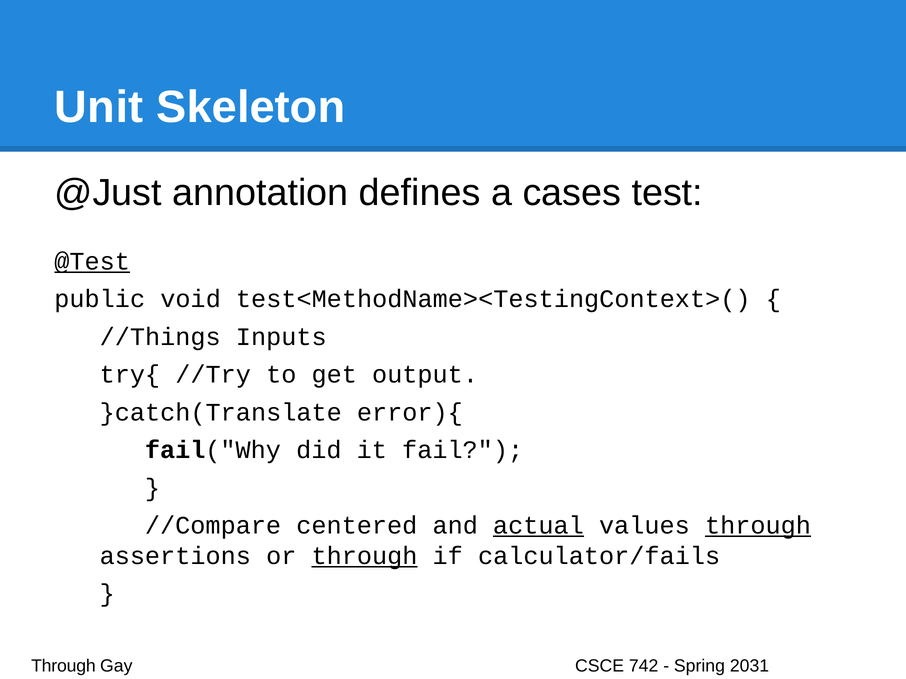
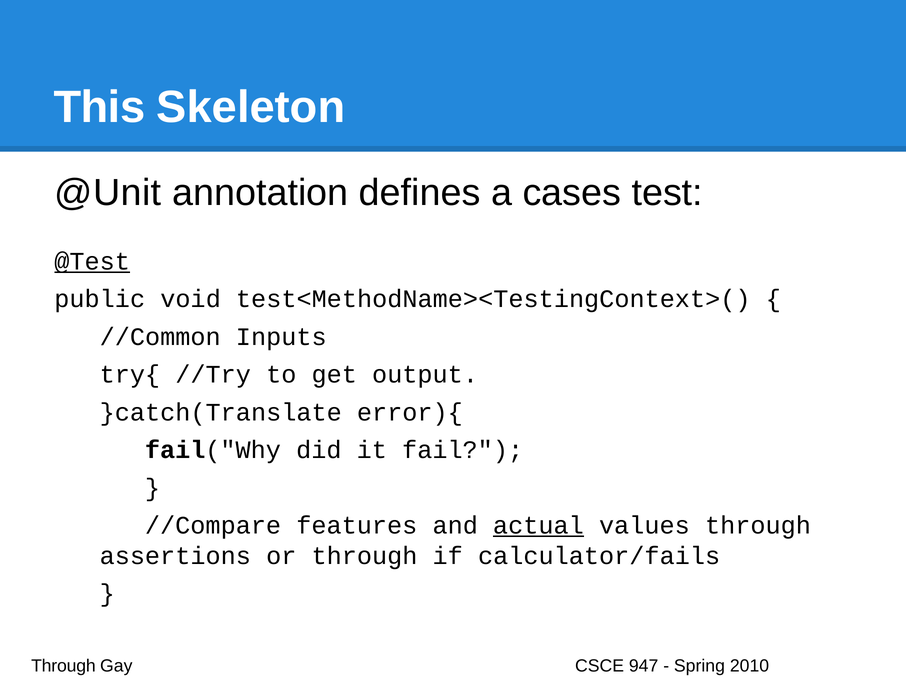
Unit: Unit -> This (99, 107)
@Just: @Just -> @Unit (108, 193)
//Things: //Things -> //Common (160, 337)
centered: centered -> features (357, 526)
through underline: present -> none (758, 526)
through underline: present -> none (365, 556)
742: 742 -> 947 (644, 666)
2031: 2031 -> 2010 (750, 666)
